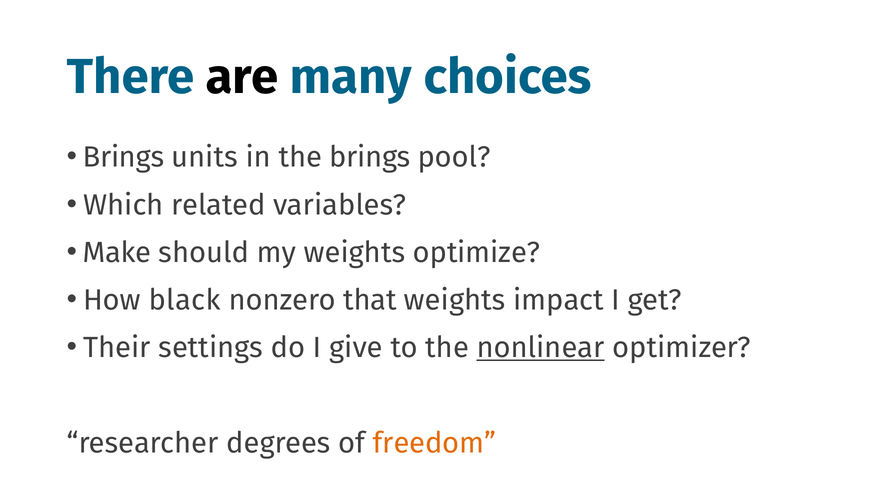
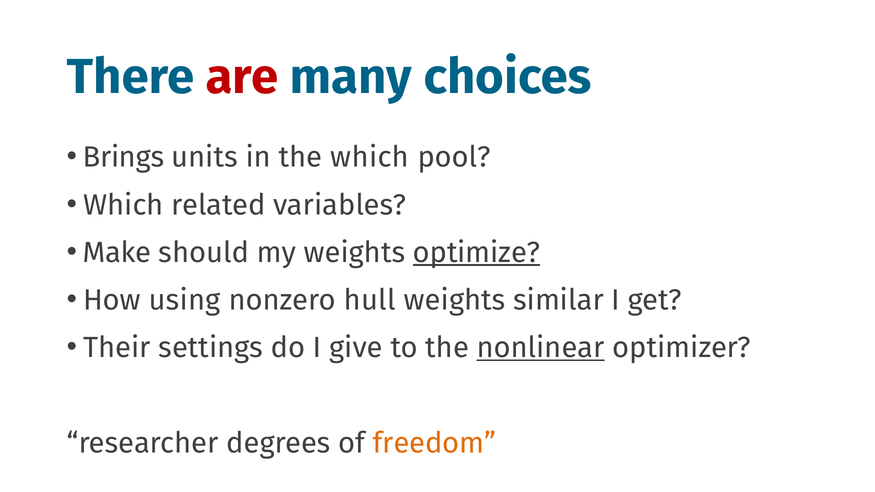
are colour: black -> red (242, 77)
the brings: brings -> which (370, 157)
optimize underline: none -> present (477, 253)
black: black -> using (185, 300)
that: that -> hull (370, 300)
impact: impact -> similar (559, 300)
